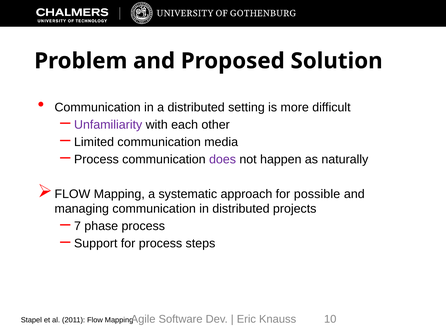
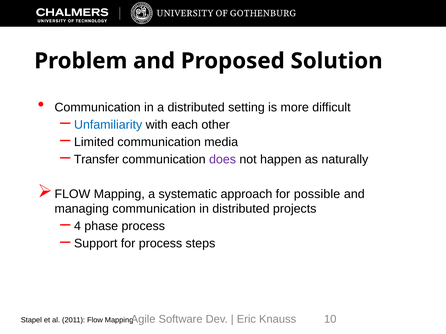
Unfamiliarity colour: purple -> blue (108, 125)
Process: Process -> Transfer (96, 160)
7: 7 -> 4 (77, 227)
